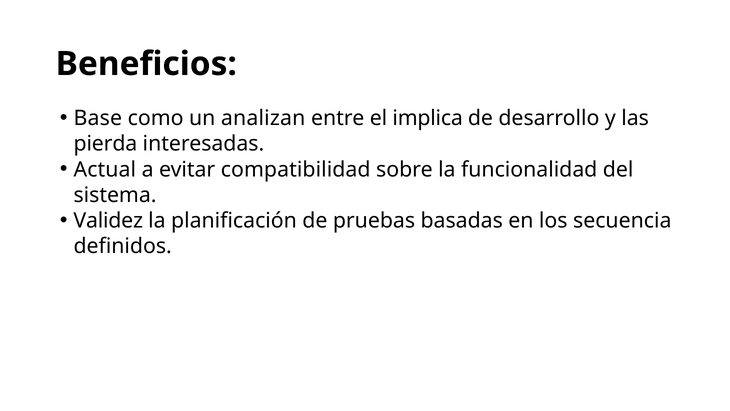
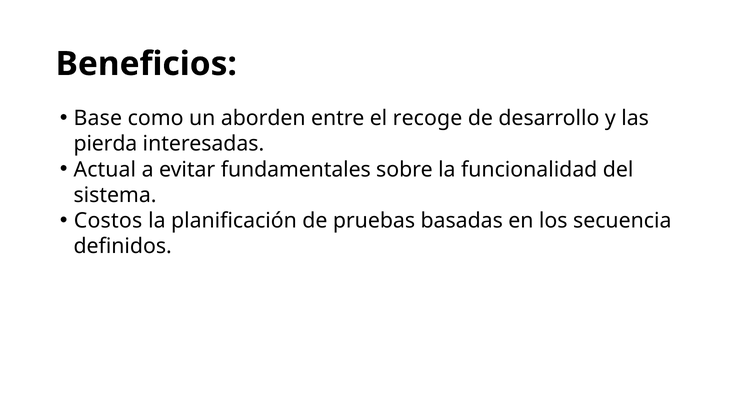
analizan: analizan -> aborden (263, 118)
implica: implica -> recoge (428, 118)
compatibilidad: compatibilidad -> fundamentales (296, 169)
Validez: Validez -> Costos (108, 220)
